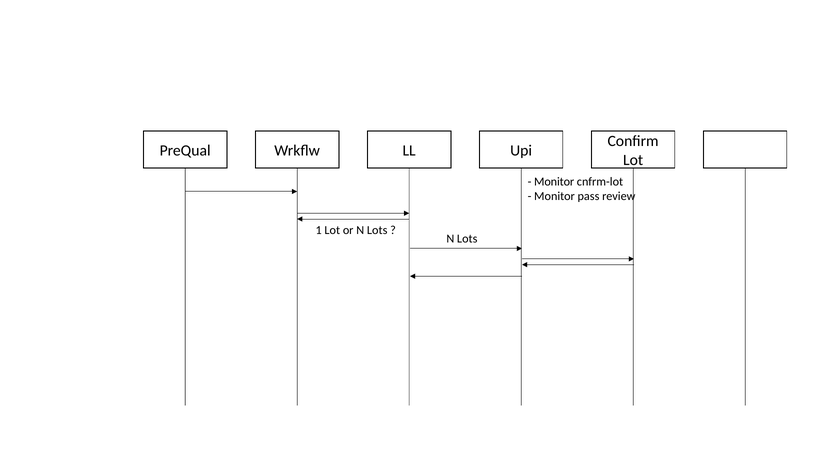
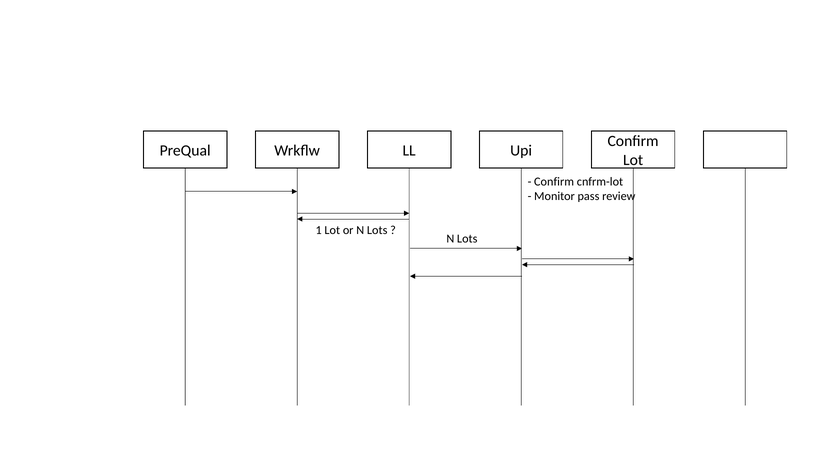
Monitor: Monitor -> Confirm (554, 182)
